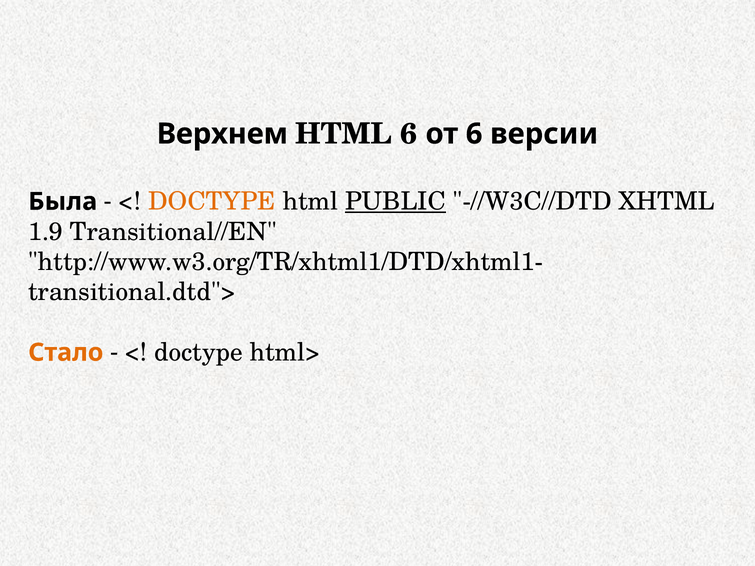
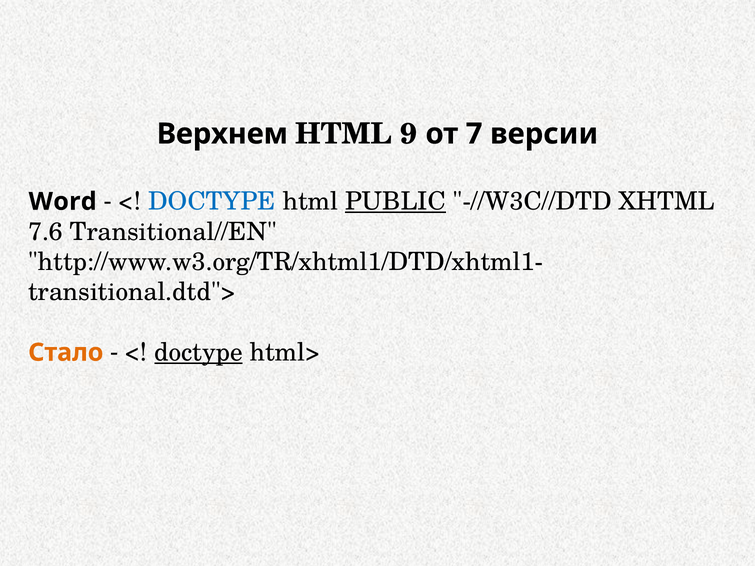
HTML 6: 6 -> 9 (409, 134)
от 6: 6 -> 7 (474, 134)
Была: Была -> Word (63, 202)
DOCTYPE colour: orange -> blue (212, 202)
1.9: 1.9 -> 7.6 (46, 232)
doctype underline: none -> present (199, 353)
